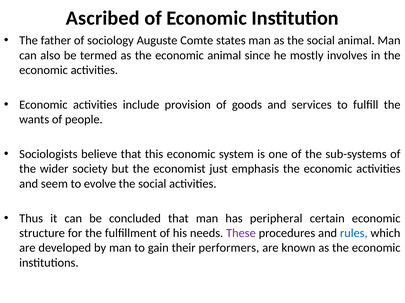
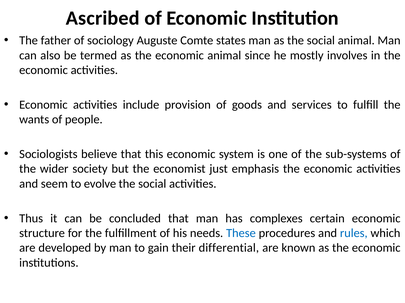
peripheral: peripheral -> complexes (276, 219)
These colour: purple -> blue (241, 234)
performers: performers -> differential (229, 248)
